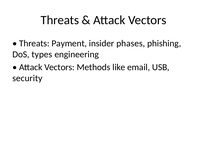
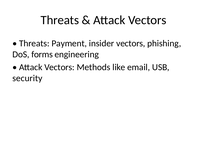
insider phases: phases -> vectors (131, 43)
types: types -> forms (42, 54)
